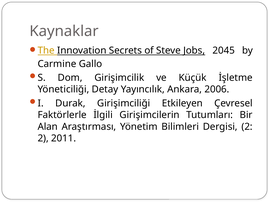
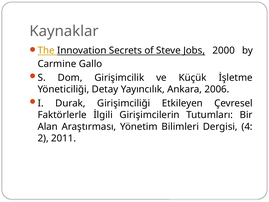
2045: 2045 -> 2000 (224, 50)
Dergisi 2: 2 -> 4 (247, 126)
